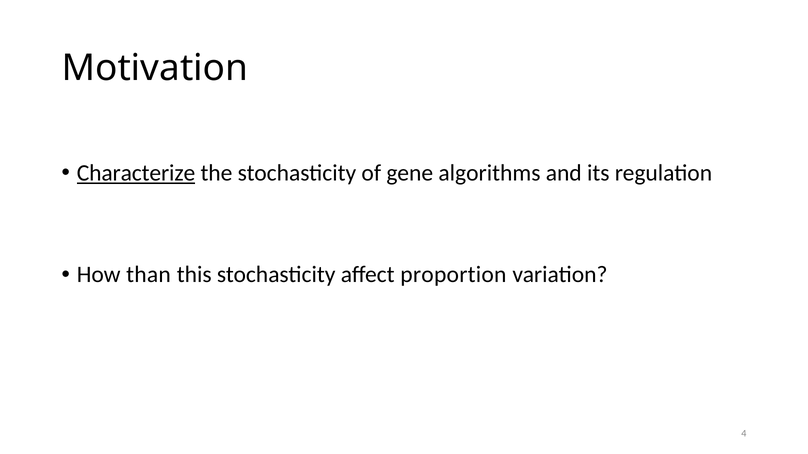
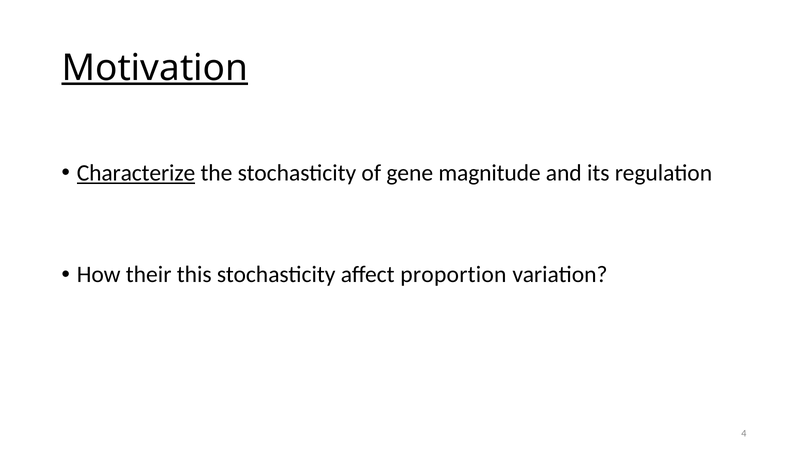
Motivation underline: none -> present (155, 68)
algorithms: algorithms -> magnitude (490, 173)
than: than -> their (149, 275)
